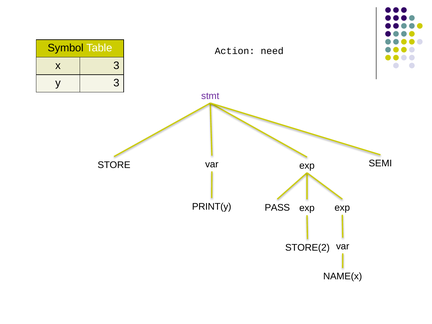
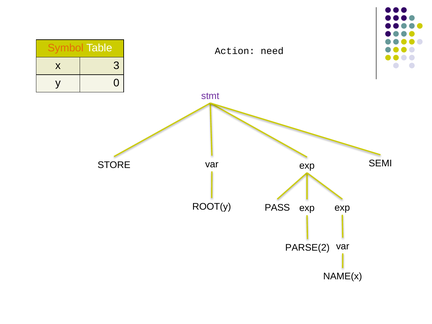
Symbol colour: black -> orange (66, 48)
y 3: 3 -> 0 (116, 83)
PRINT(y: PRINT(y -> ROOT(y (212, 207)
STORE(2: STORE(2 -> PARSE(2 (307, 248)
